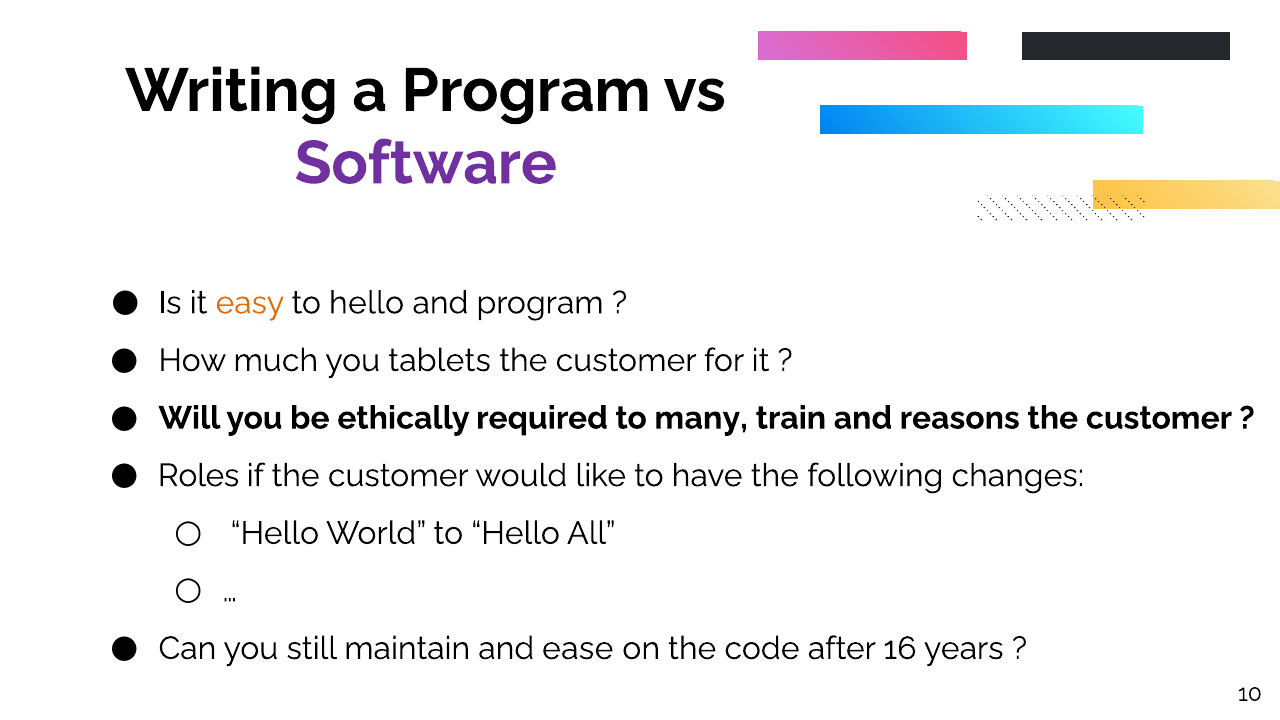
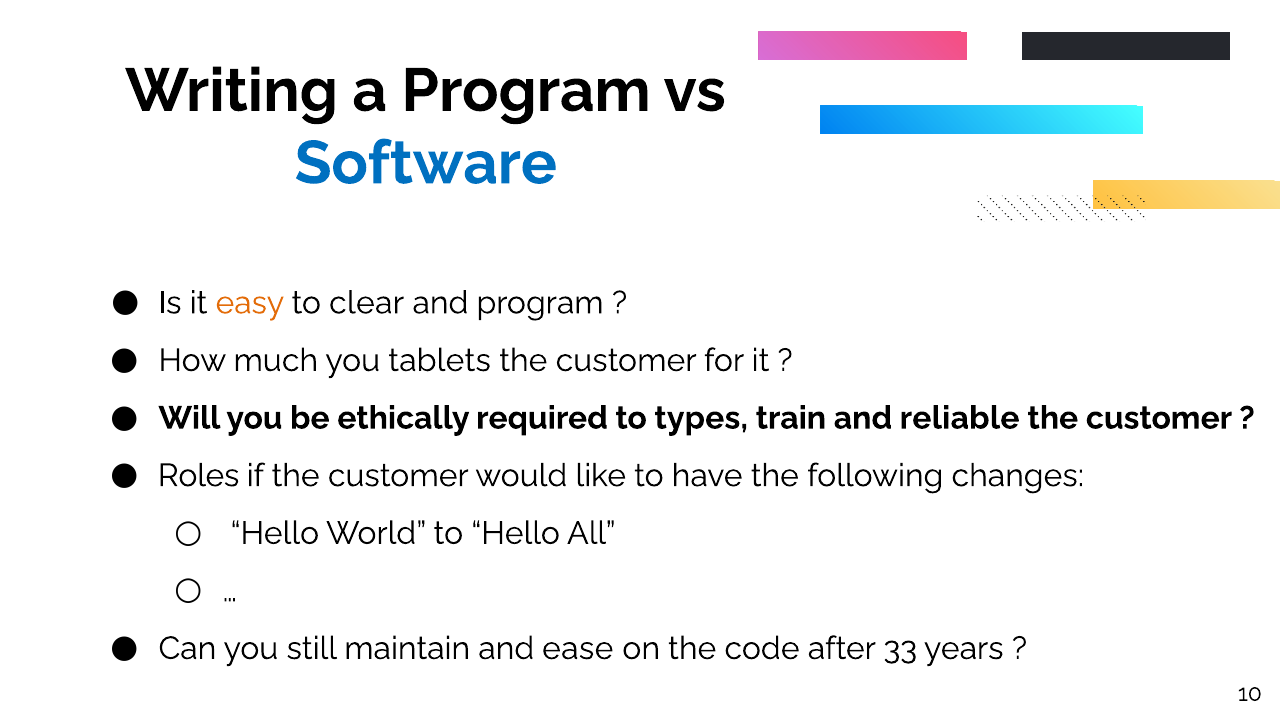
Software colour: purple -> blue (426, 163)
hello: hello -> clear (367, 303)
many: many -> types (701, 418)
reasons: reasons -> reliable (960, 418)
16: 16 -> 33 (900, 648)
